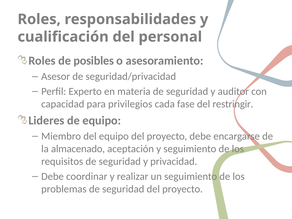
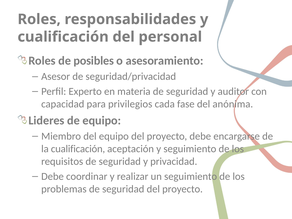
restringir: restringir -> anónima (233, 104)
la almacenado: almacenado -> cualificación (78, 149)
